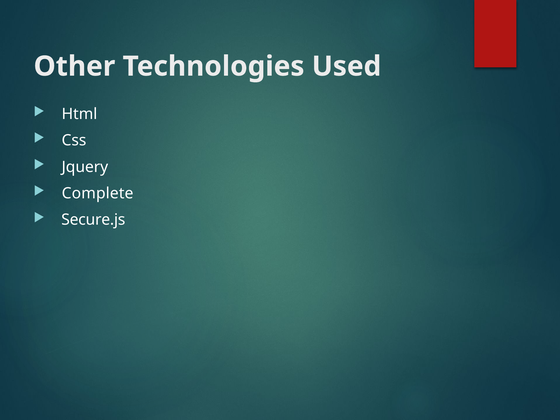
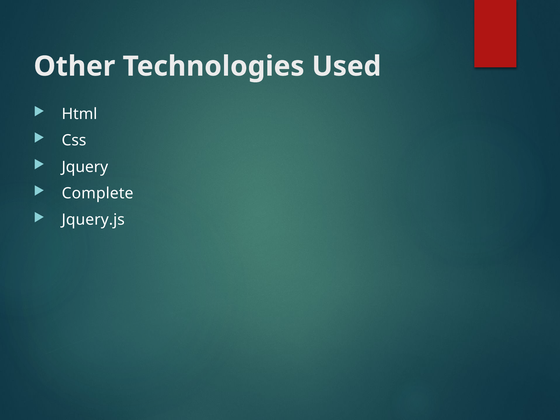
Secure.js: Secure.js -> Jquery.js (93, 220)
